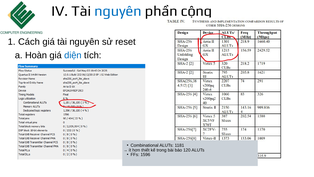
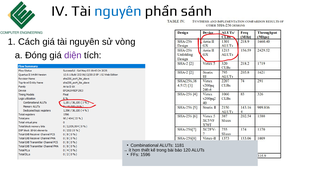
cộng: cộng -> sánh (197, 11)
reset: reset -> vòng (125, 42)
Hoàn: Hoàn -> Đóng (36, 55)
diện colour: blue -> purple (73, 55)
